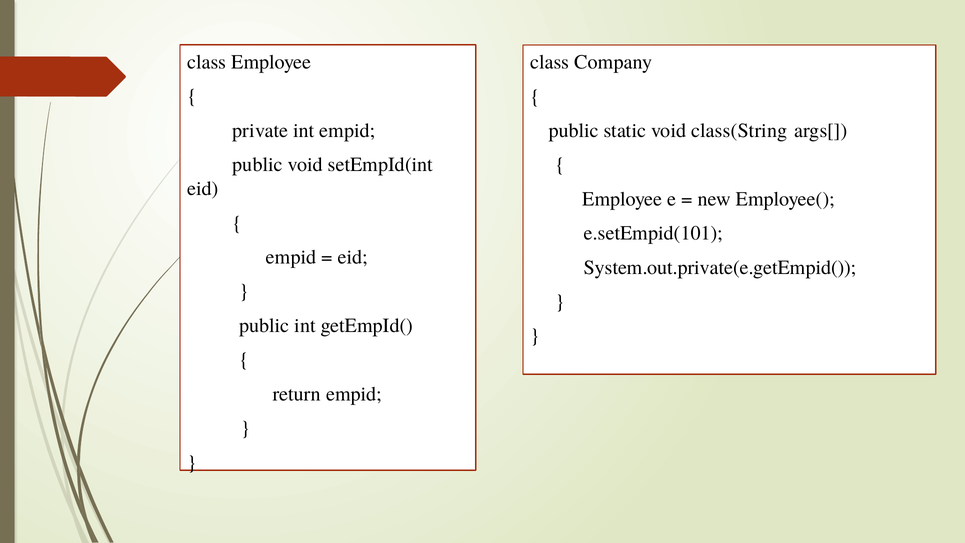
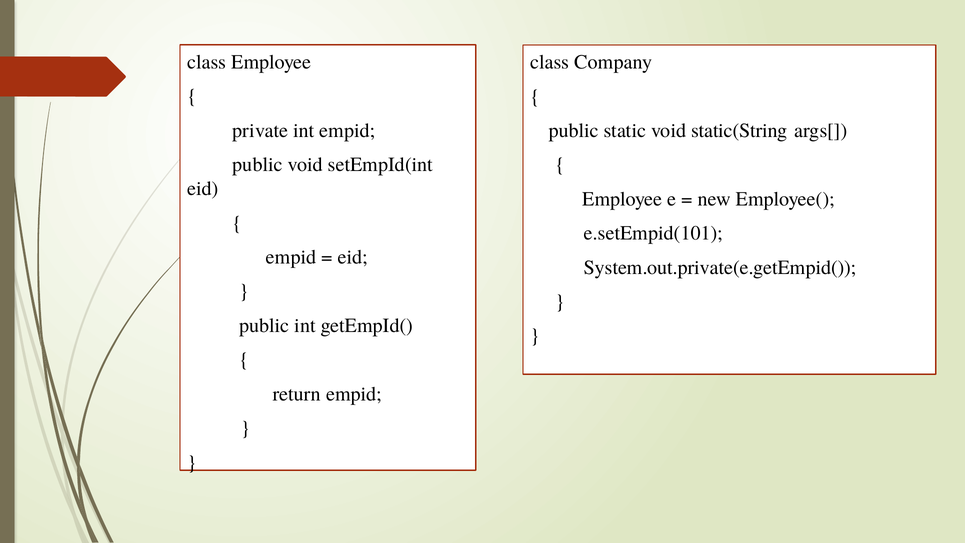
class(String: class(String -> static(String (739, 131)
